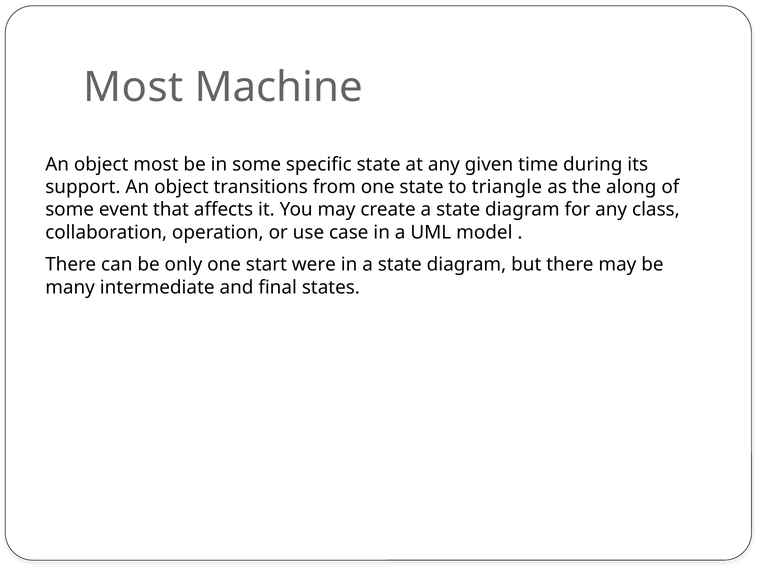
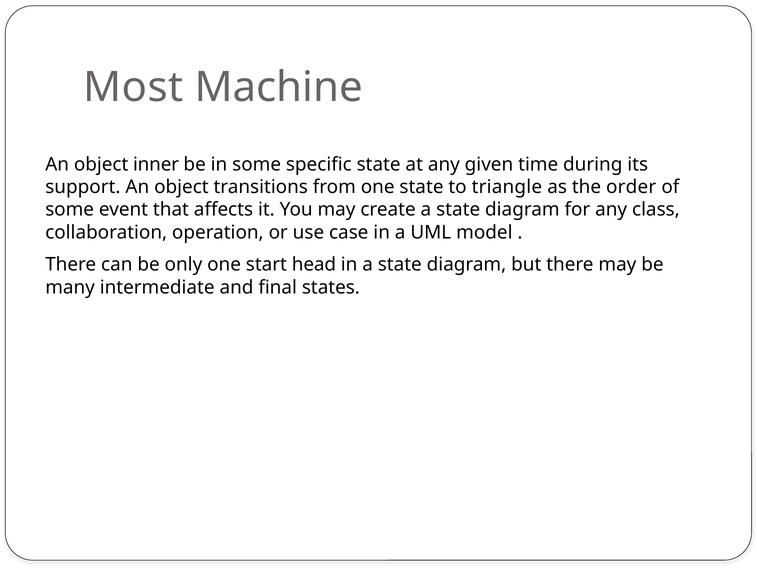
object most: most -> inner (156, 164)
along: along -> order (631, 187)
were: were -> head (314, 265)
